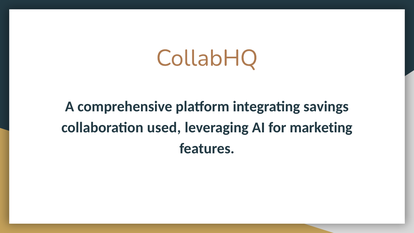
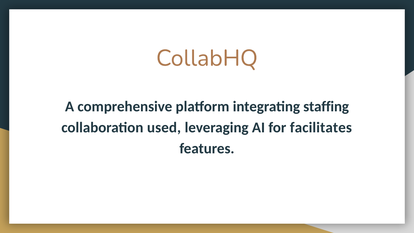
savings: savings -> staffing (326, 106)
marketing: marketing -> facilitates (321, 127)
